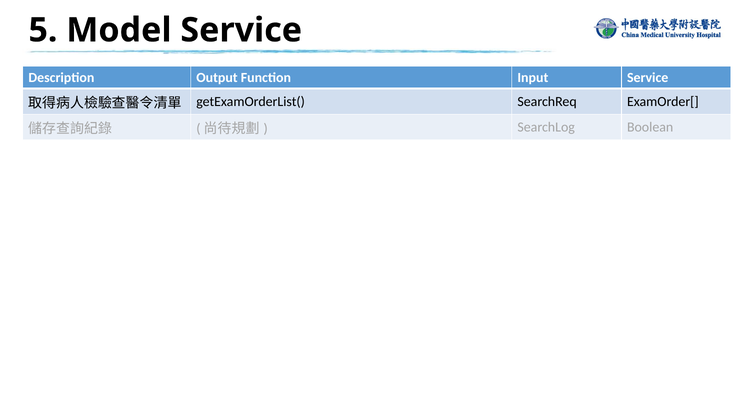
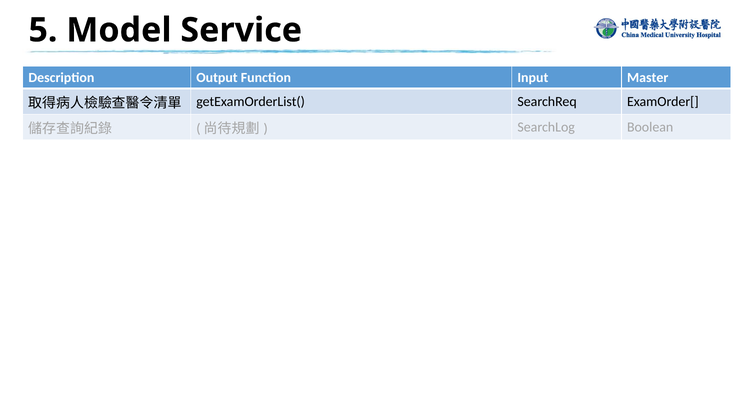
Input Service: Service -> Master (648, 78)
